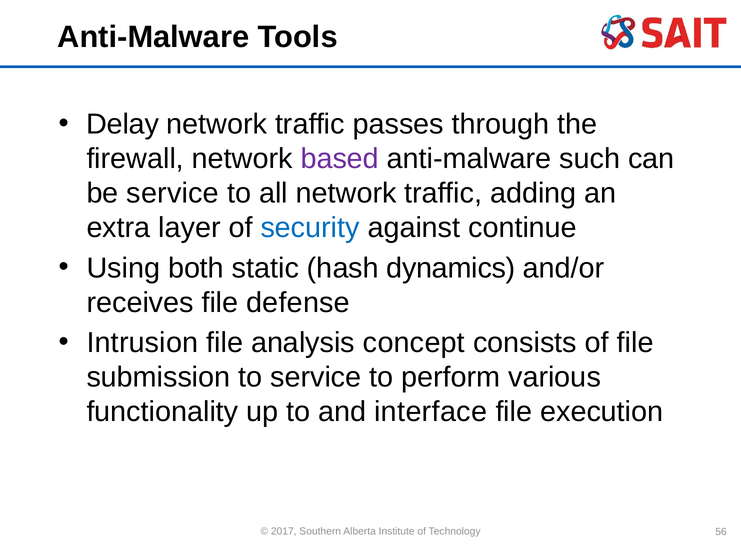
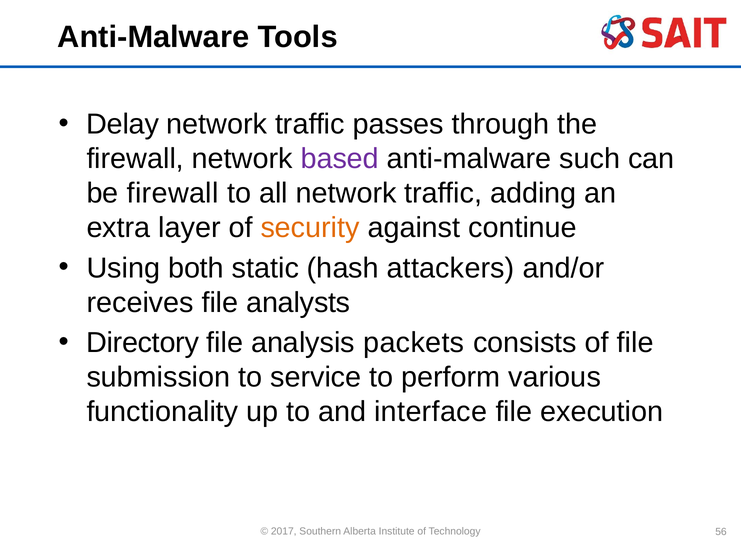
be service: service -> firewall (173, 193)
security colour: blue -> orange (310, 228)
dynamics: dynamics -> attackers (451, 268)
defense: defense -> analysts (298, 302)
Intrusion: Intrusion -> Directory (143, 343)
concept: concept -> packets (414, 343)
